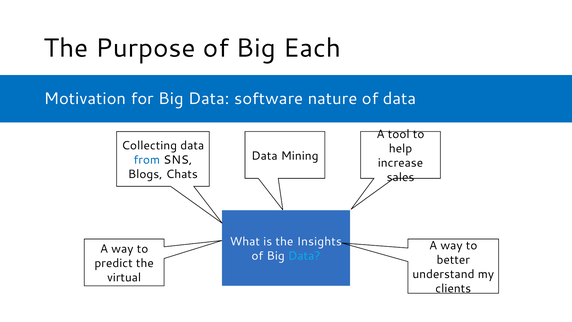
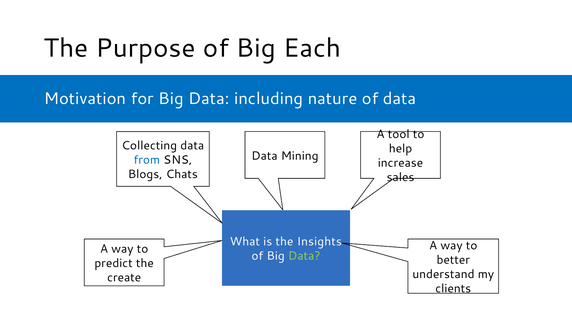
software: software -> including (269, 99)
Data colour: light blue -> light green (304, 256)
virtual: virtual -> create (124, 277)
